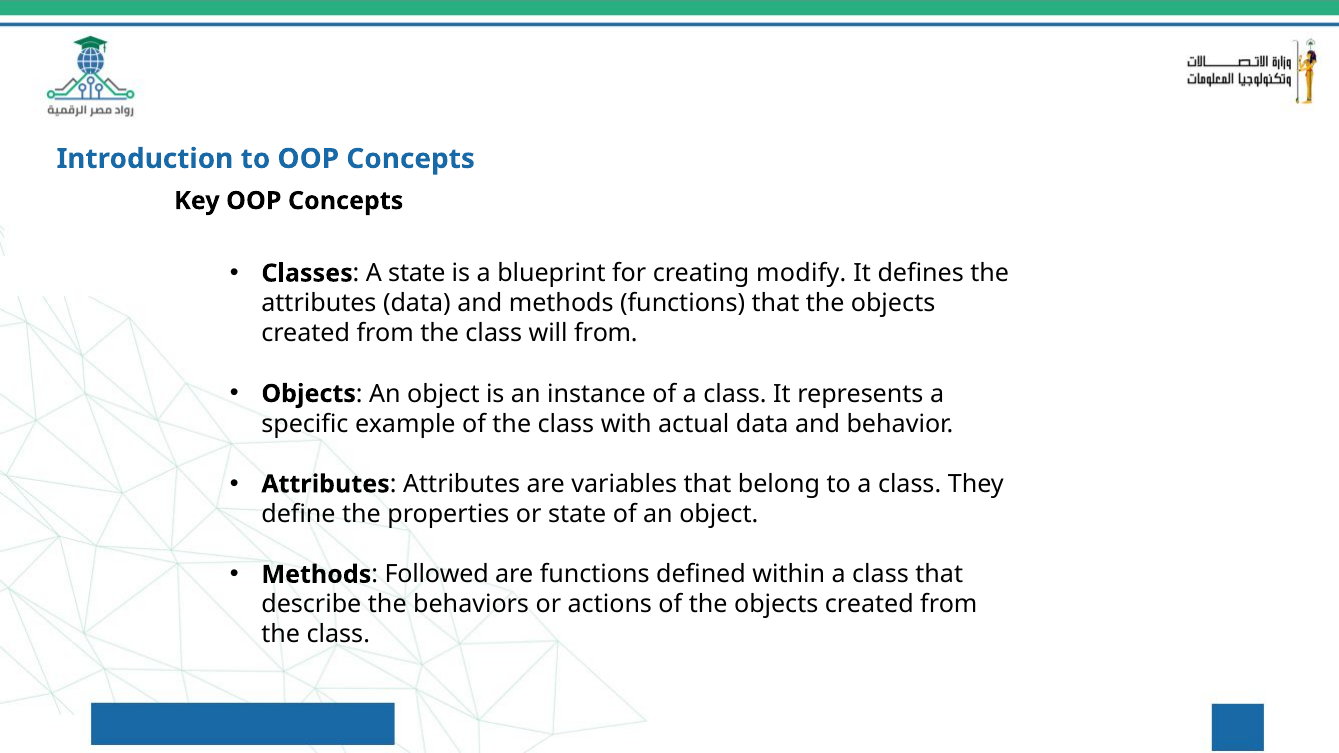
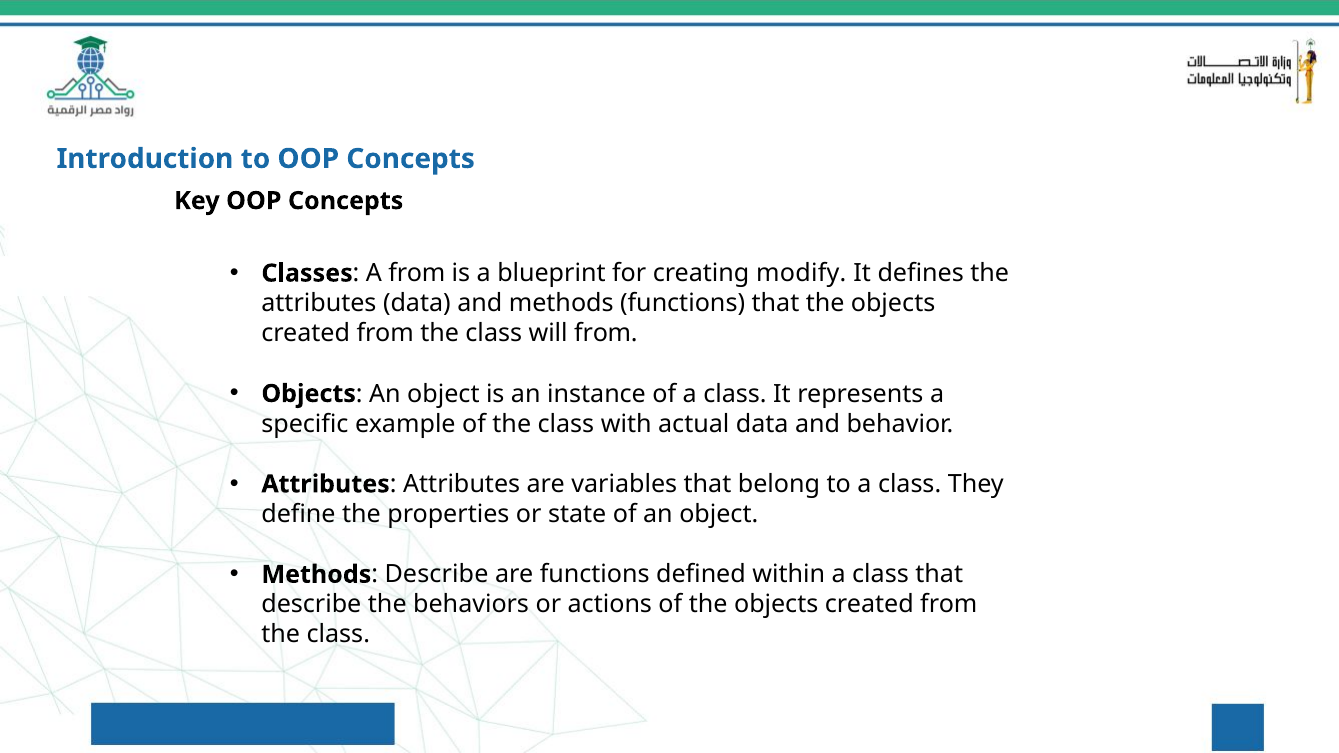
A state: state -> from (417, 273)
Followed: Followed -> Describe (436, 575)
